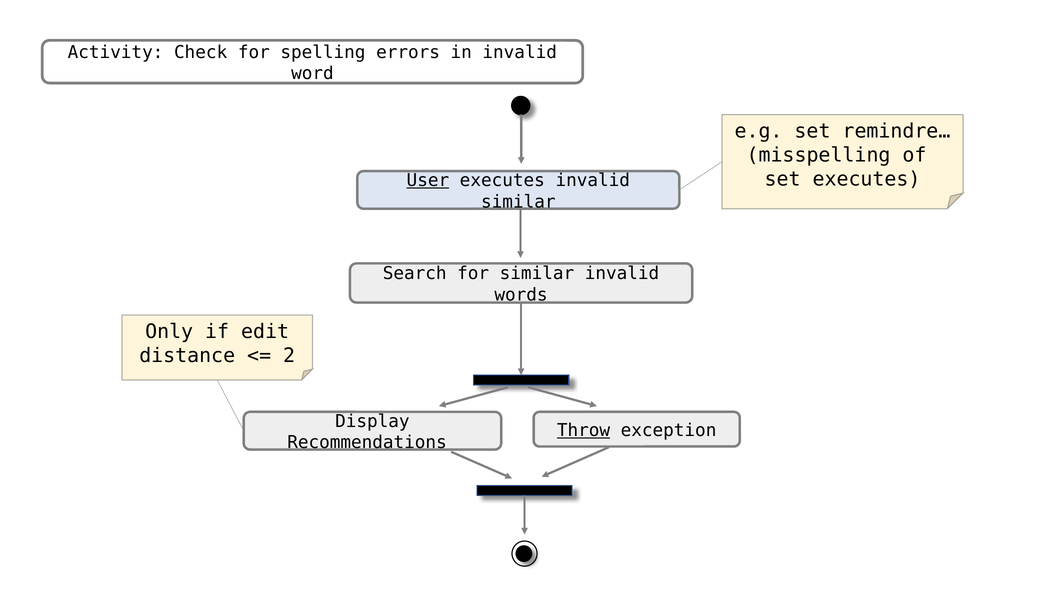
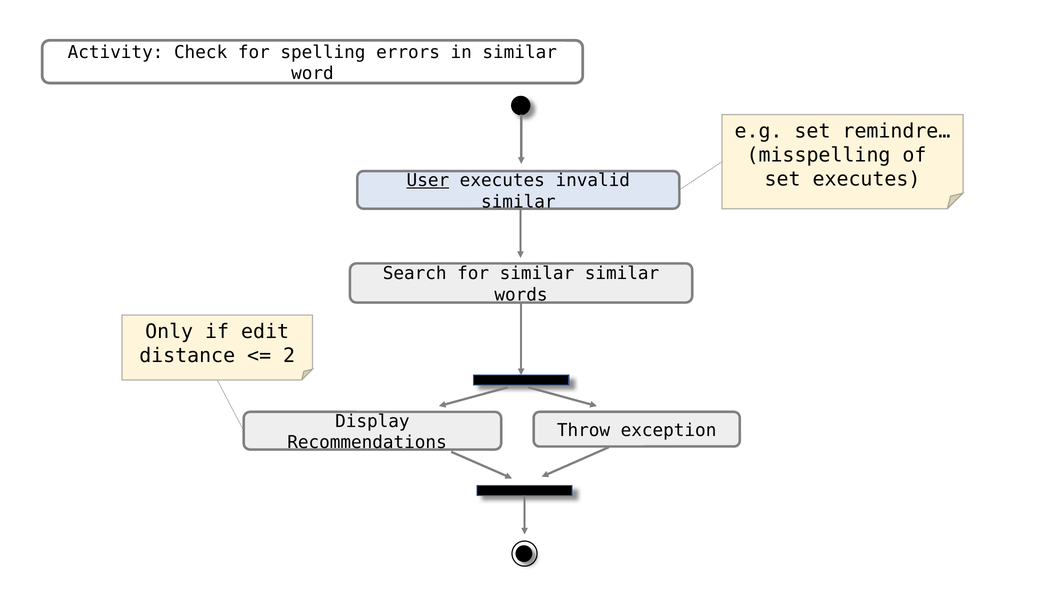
in invalid: invalid -> similar (520, 52)
similar invalid: invalid -> similar (622, 274)
Throw underline: present -> none (584, 430)
